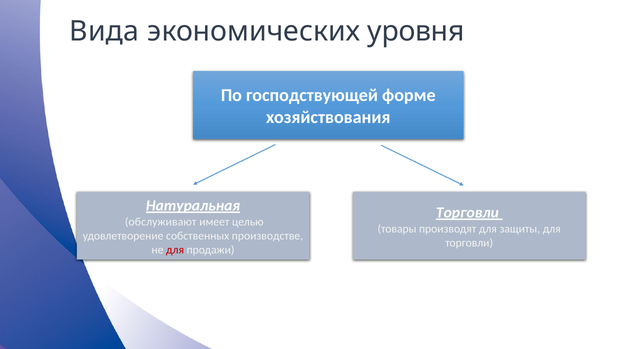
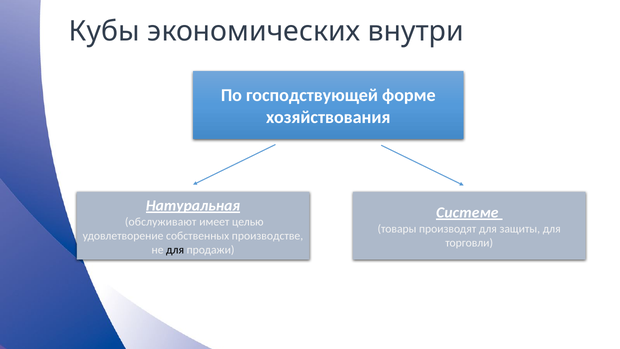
Вида: Вида -> Кубы (104, 32)
уровня: уровня -> внутри (416, 32)
Торговли: Торговли -> Системе (467, 213)
для colour: red -> black (175, 250)
